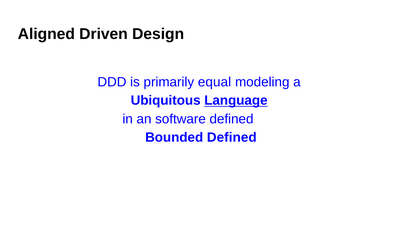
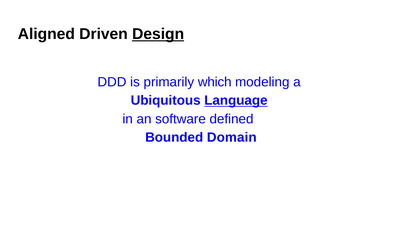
Design underline: none -> present (158, 34)
equal: equal -> which (215, 82)
Bounded Defined: Defined -> Domain (232, 138)
